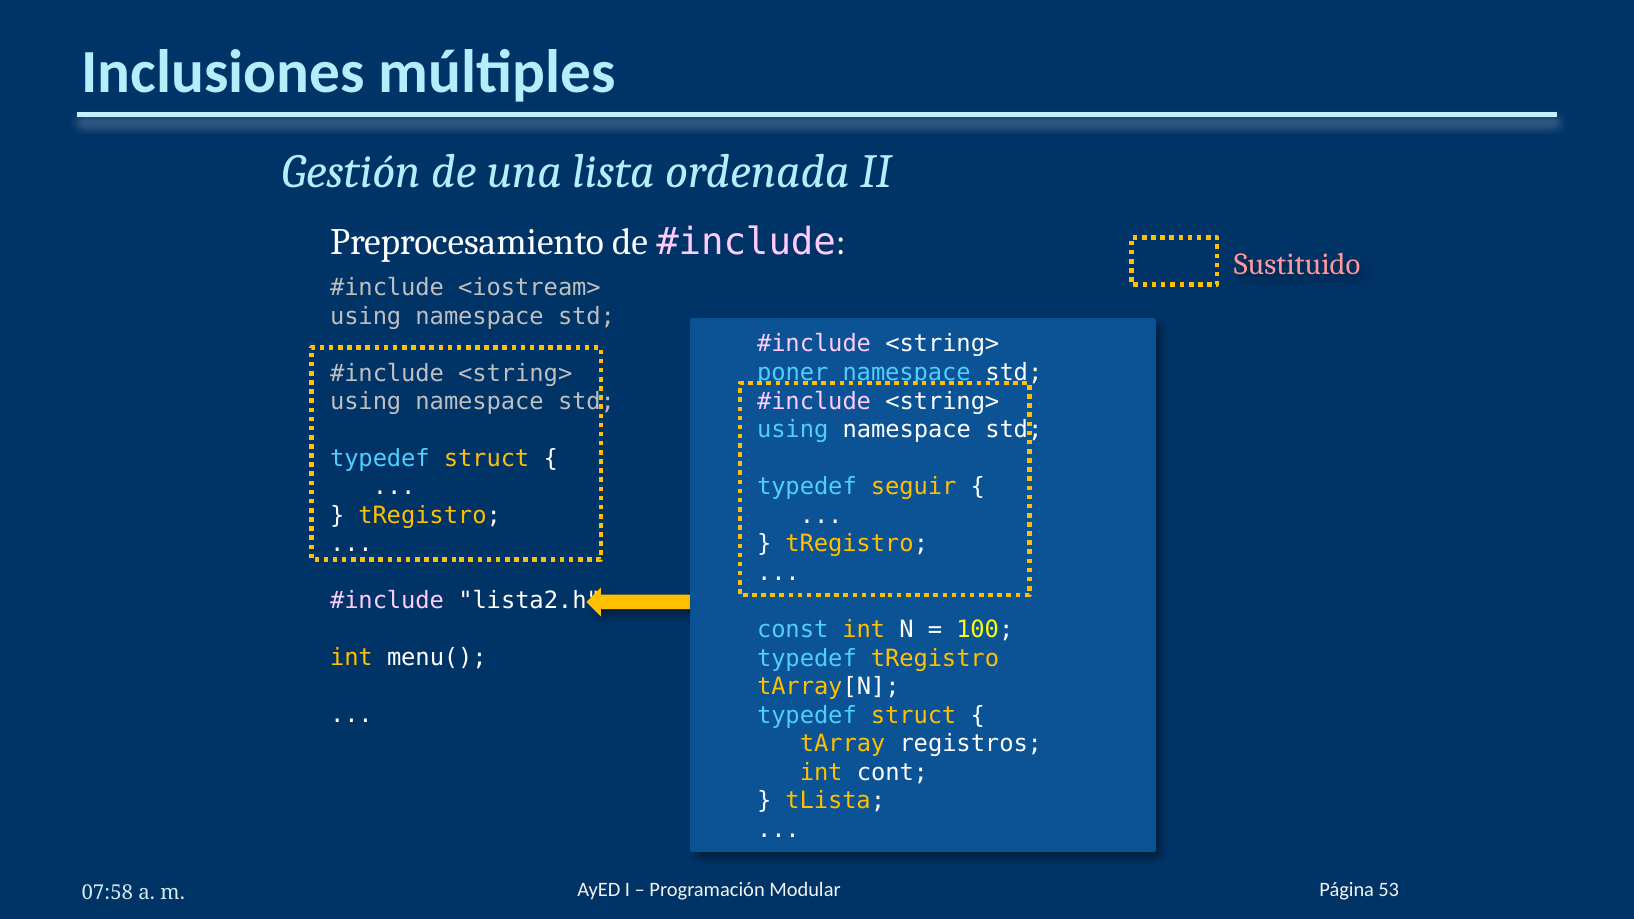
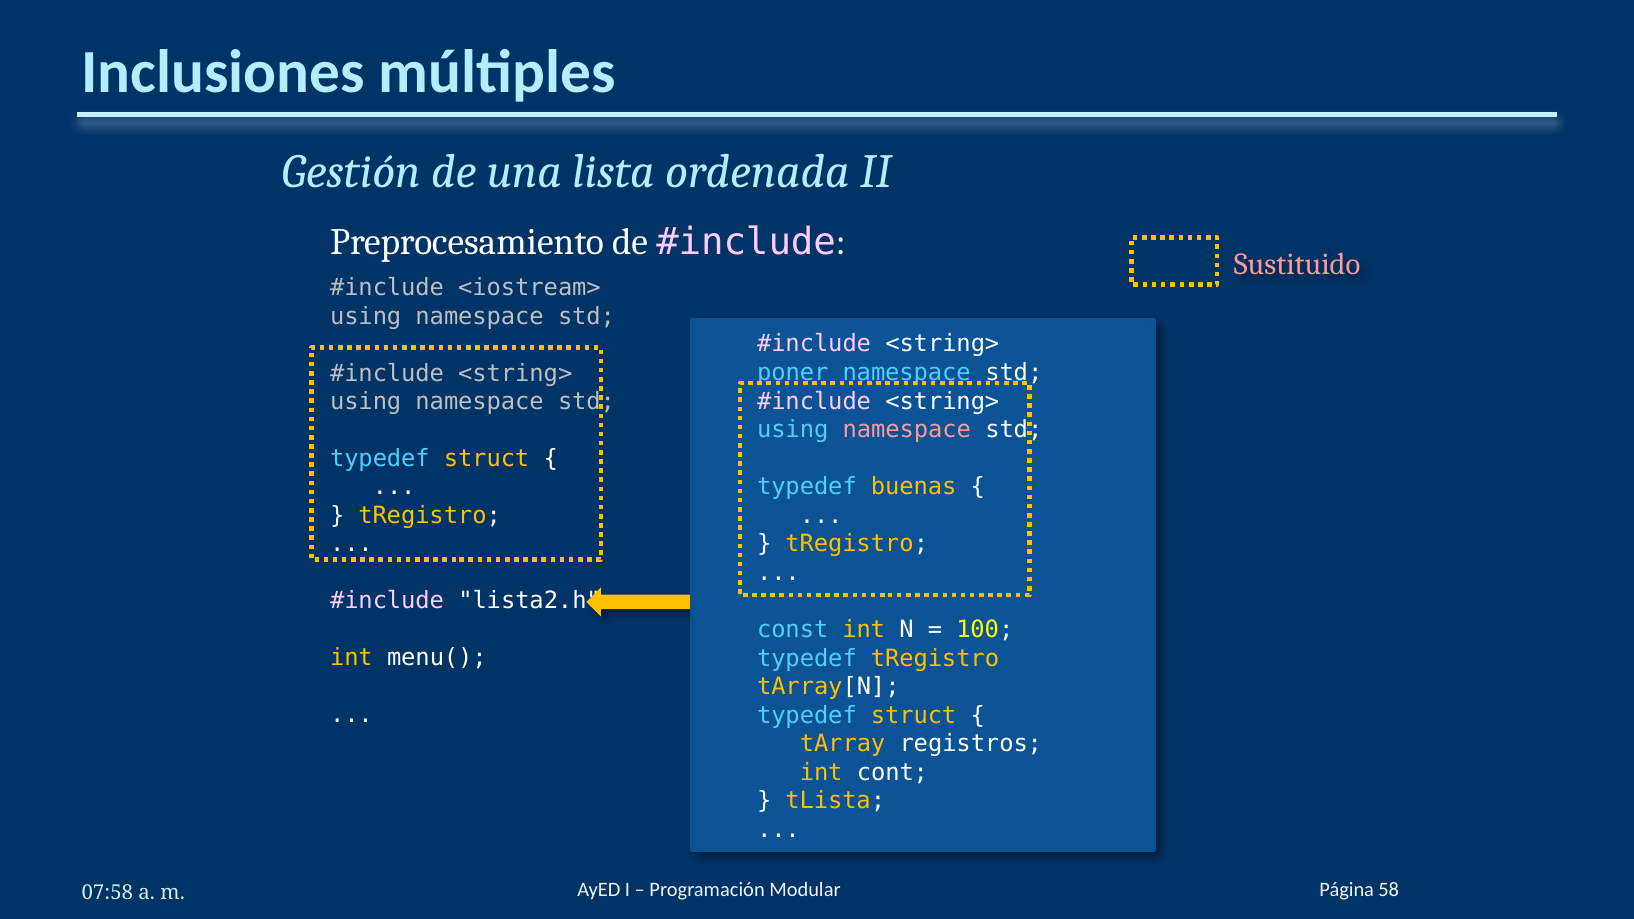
namespace colour: white -> pink (907, 430)
seguir: seguir -> buenas (914, 487)
53: 53 -> 58 (1389, 890)
